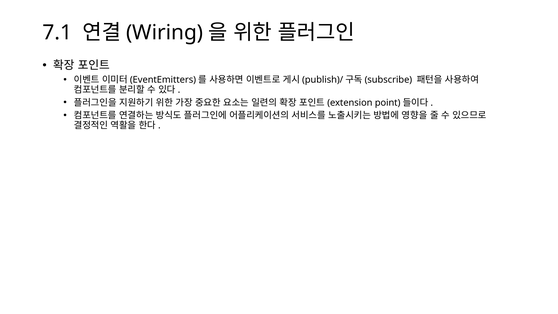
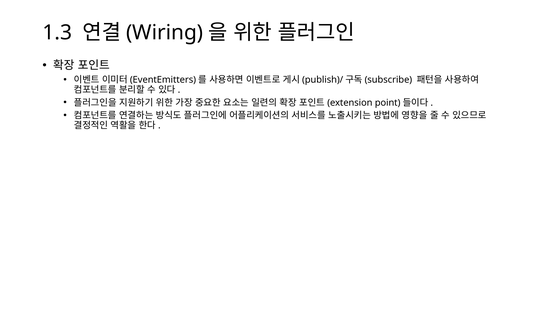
7.1: 7.1 -> 1.3 (57, 33)
